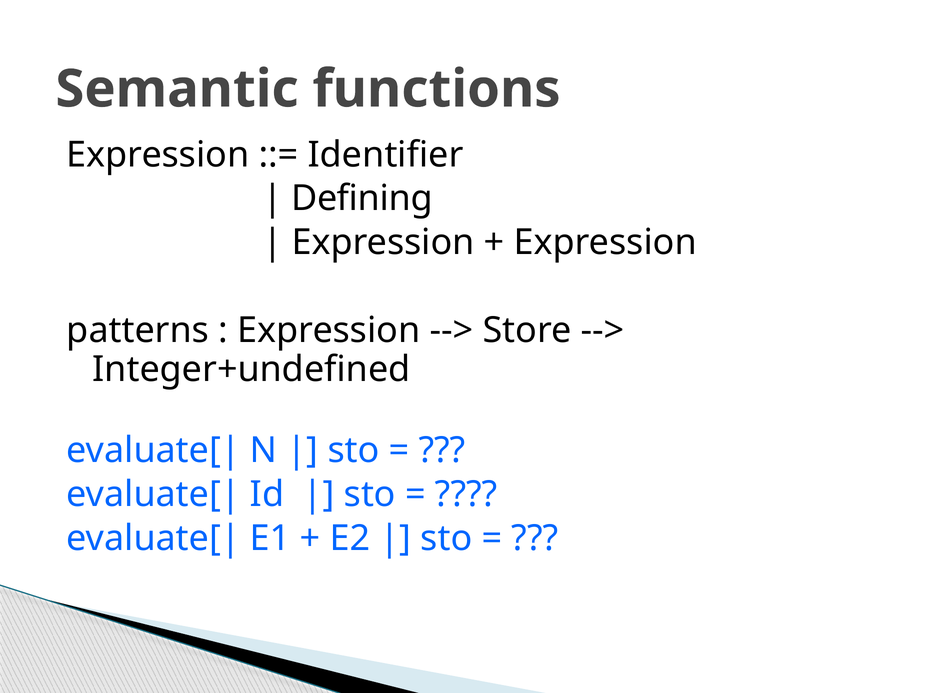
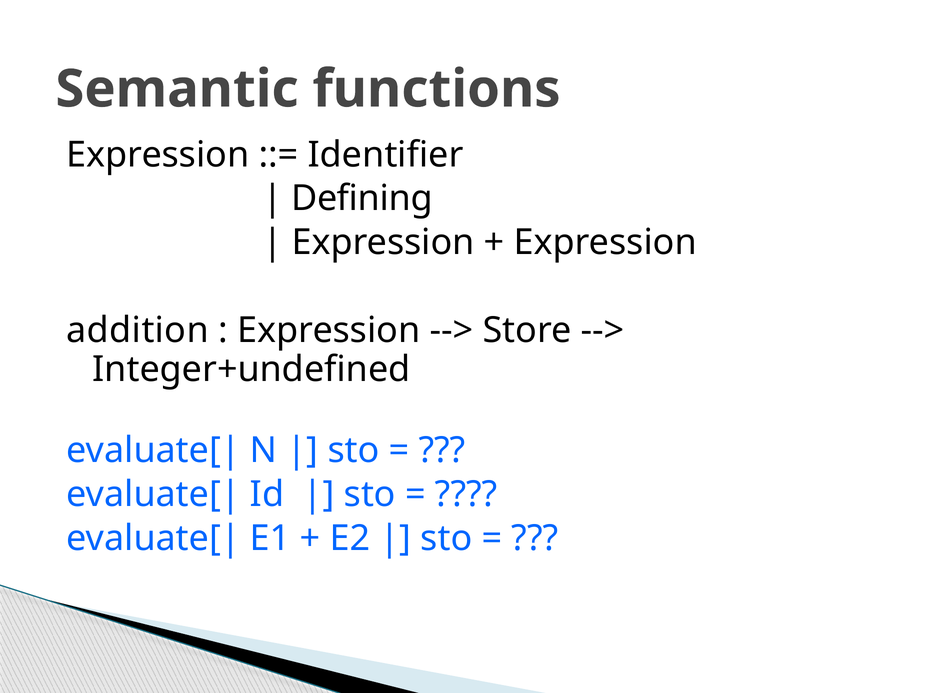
patterns: patterns -> addition (138, 331)
